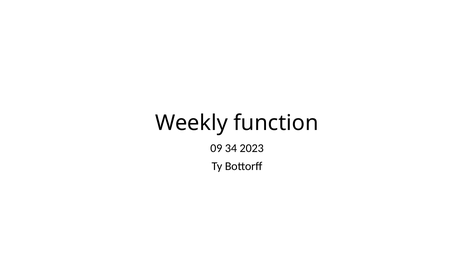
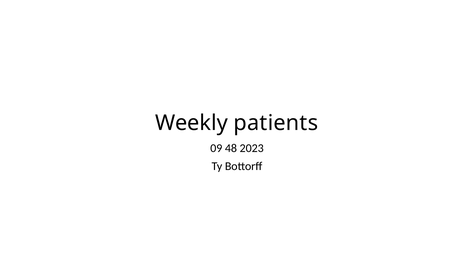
function: function -> patients (276, 123)
34: 34 -> 48 (231, 148)
